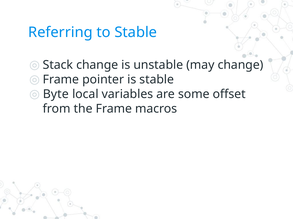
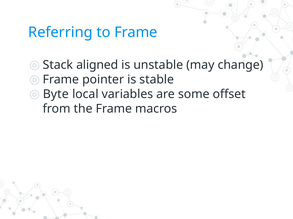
to Stable: Stable -> Frame (136, 32)
Stack change: change -> aligned (97, 65)
